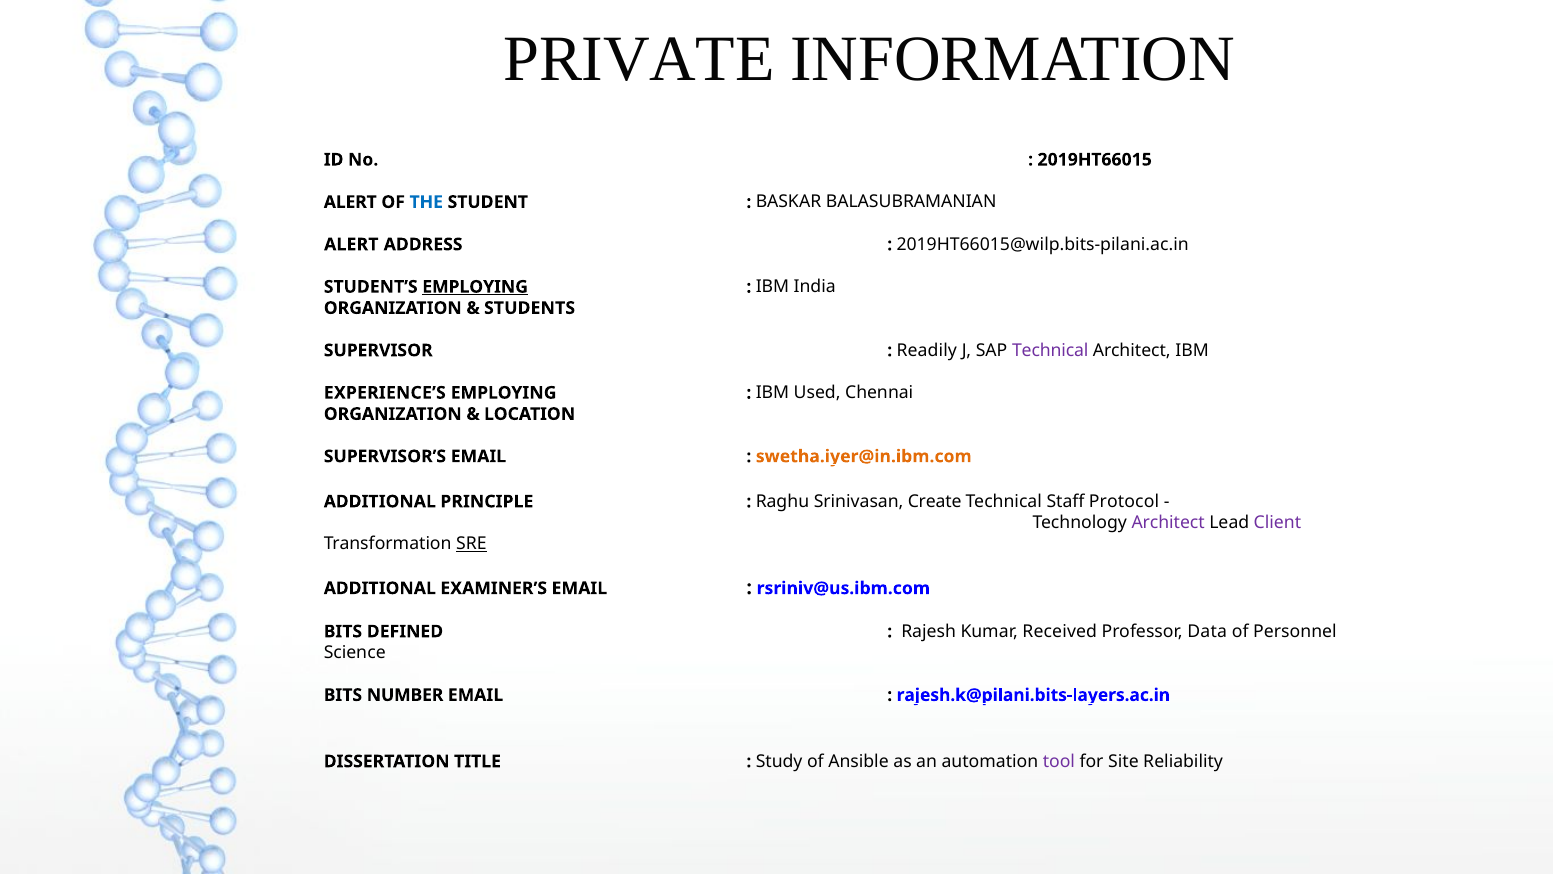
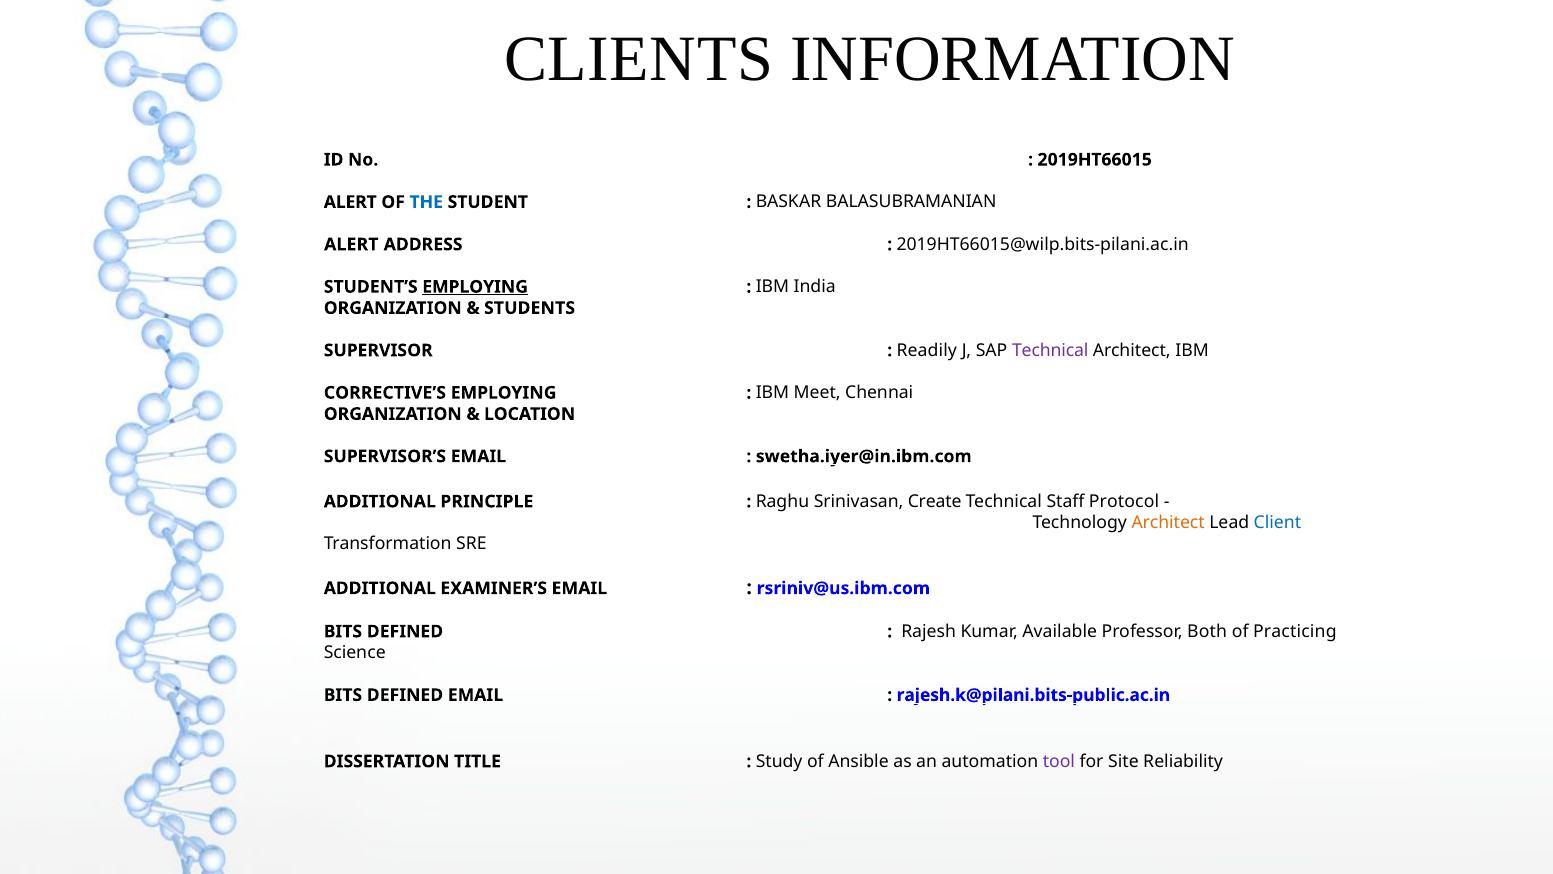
PRIVATE: PRIVATE -> CLIENTS (639, 59)
EXPERIENCE’S: EXPERIENCE’S -> CORRECTIVE’S (385, 393)
Used: Used -> Meet (817, 393)
swetha.iyer@in.ibm.com colour: orange -> black (864, 456)
Architect colour: purple -> orange (1168, 523)
Client colour: purple -> blue (1277, 523)
SRE underline: present -> none (471, 544)
Received: Received -> Available (1060, 631)
Data: Data -> Both (1207, 631)
Personnel: Personnel -> Practicing (1295, 631)
NUMBER: NUMBER -> DEFINED (405, 695)
rajesh.k@pilani.bits-layers.ac.in: rajesh.k@pilani.bits-layers.ac.in -> rajesh.k@pilani.bits-public.ac.in (1033, 695)
